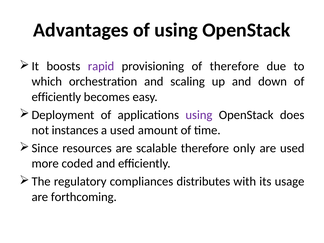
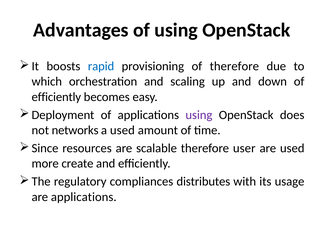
rapid colour: purple -> blue (101, 66)
instances: instances -> networks (75, 130)
only: only -> user (244, 148)
coded: coded -> create (77, 164)
are forthcoming: forthcoming -> applications (84, 197)
